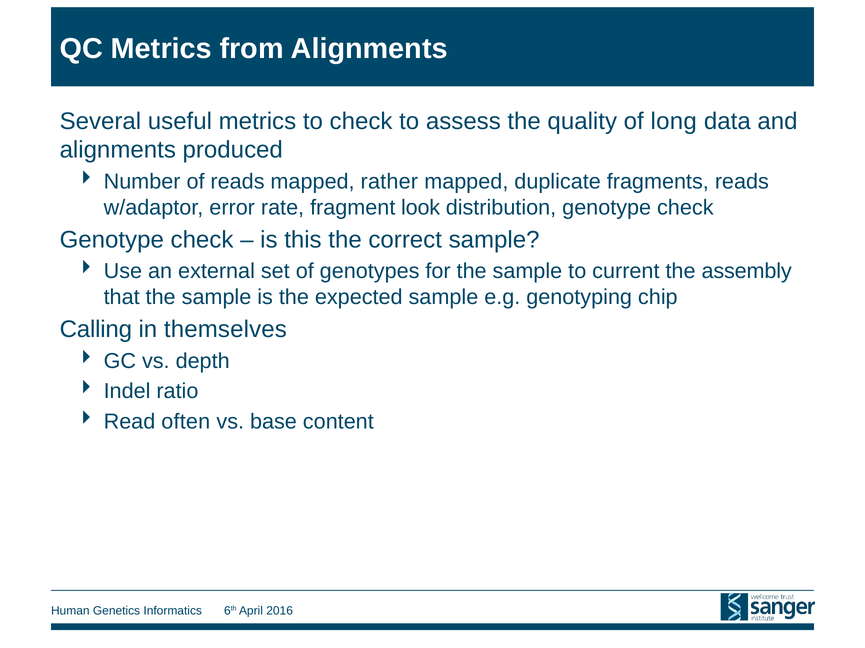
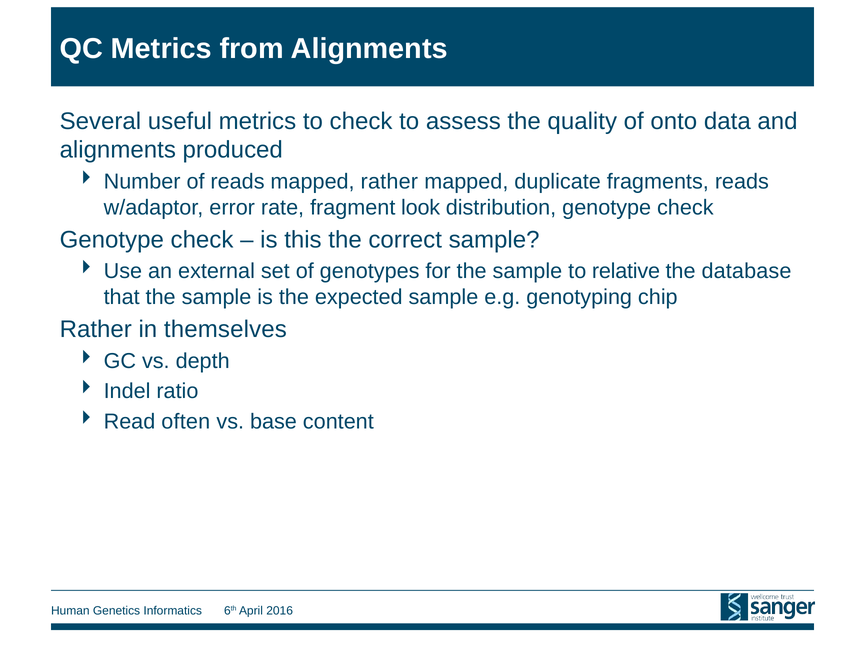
long: long -> onto (674, 121)
current: current -> relative (626, 272)
assembly: assembly -> database (746, 272)
Calling: Calling -> Rather (96, 330)
